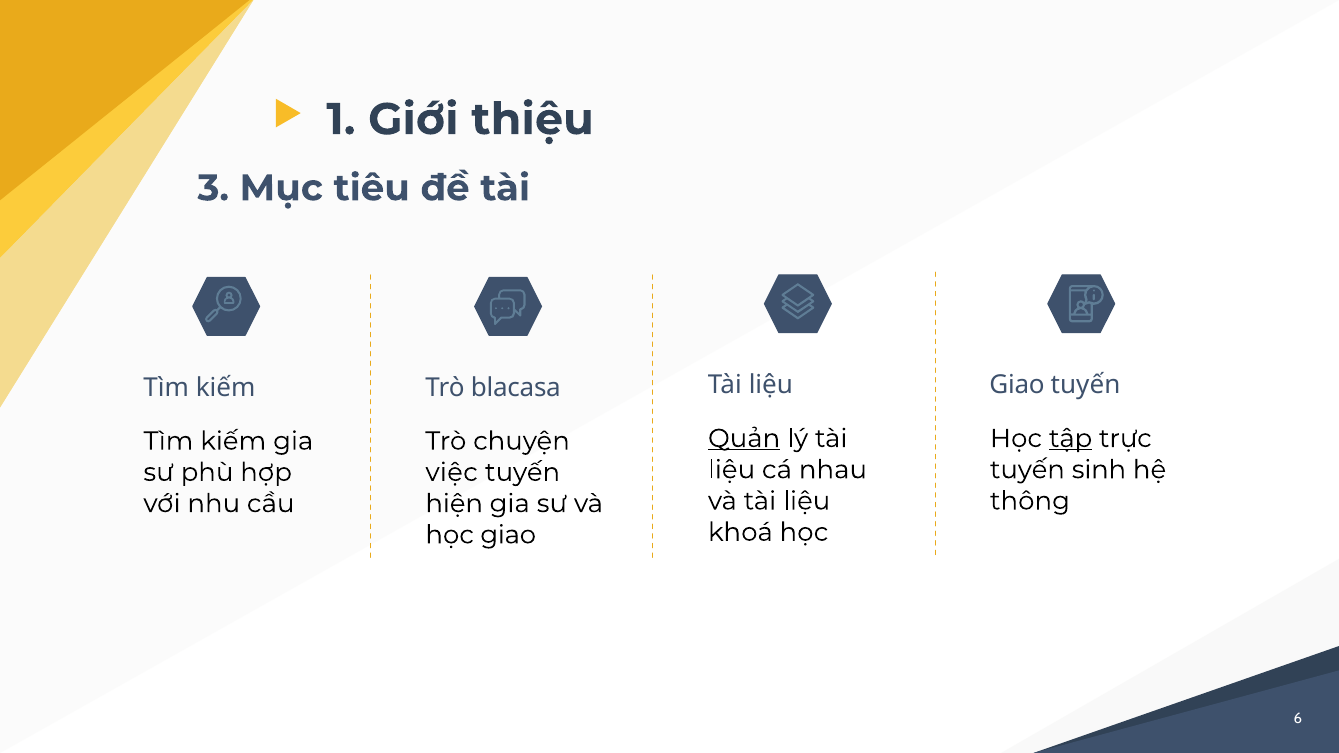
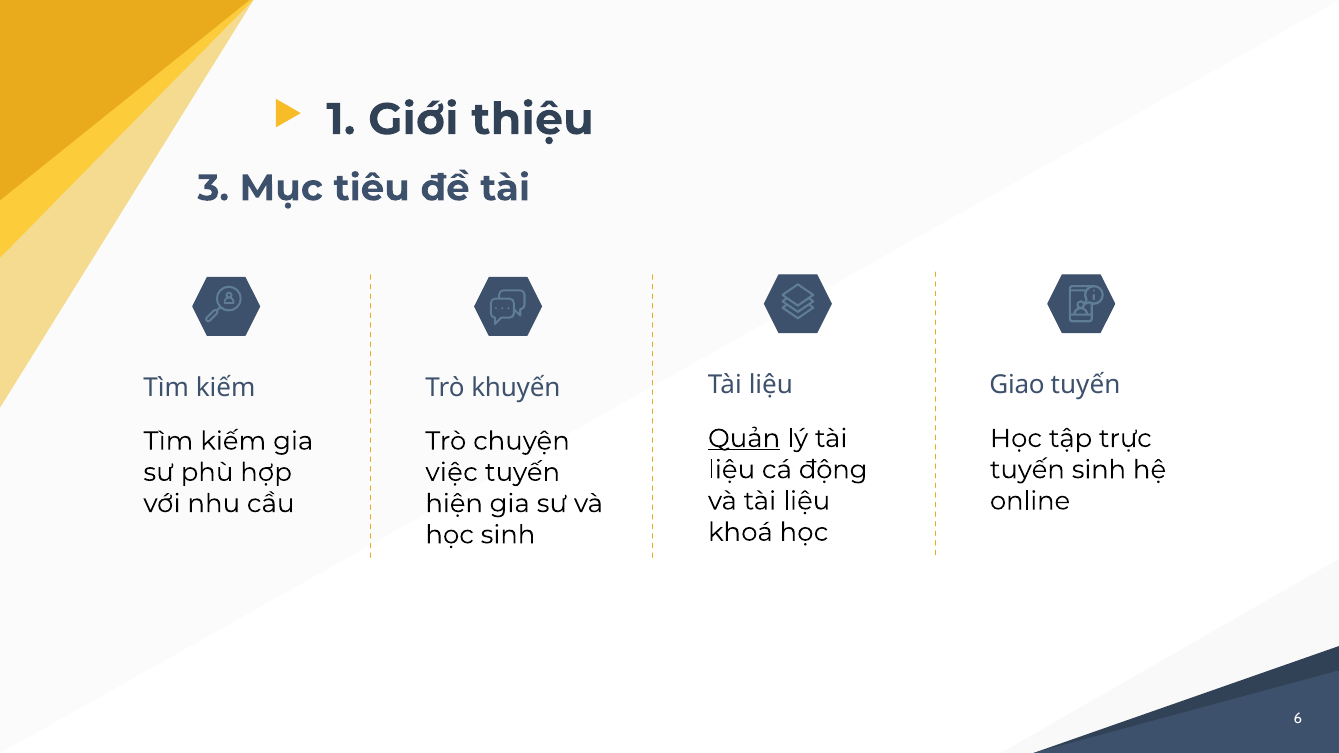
blacasa: blacasa -> khuyến (516, 388)
tập underline: present -> none (1071, 439)
nhau: nhau -> động (833, 470)
thông: thông -> online (1030, 501)
giao: giao -> sinh (508, 535)
